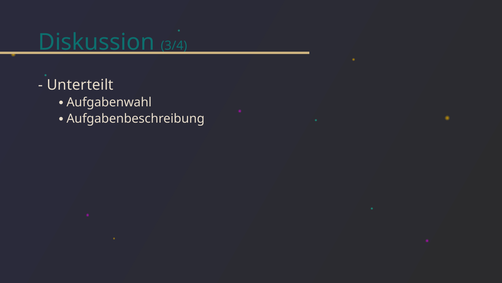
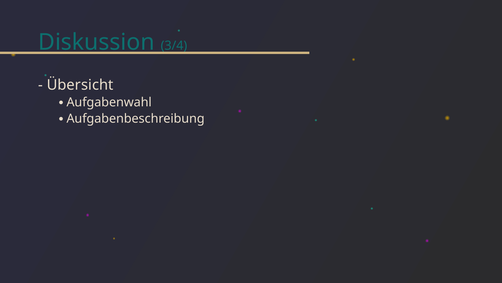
Unterteilt: Unterteilt -> Übersicht (80, 85)
